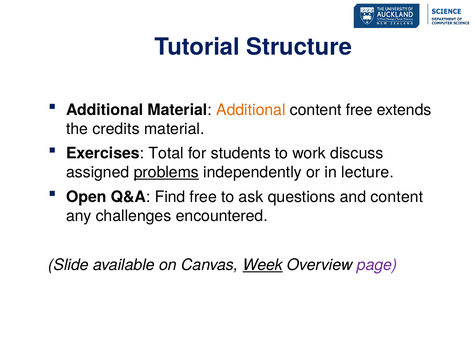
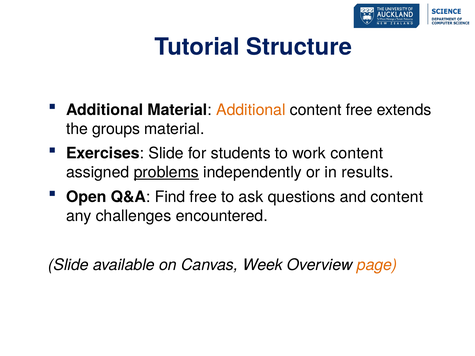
credits: credits -> groups (116, 129)
Exercises Total: Total -> Slide (166, 154)
work discuss: discuss -> content (357, 154)
lecture: lecture -> results (368, 173)
Week underline: present -> none (263, 265)
page colour: purple -> orange (377, 265)
